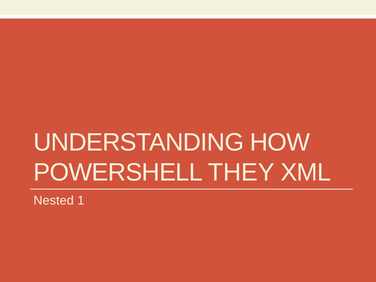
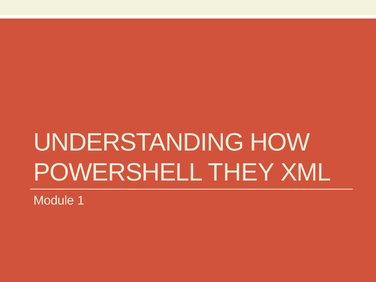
Nested: Nested -> Module (54, 201)
